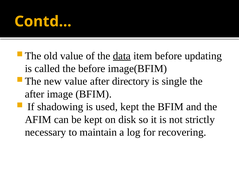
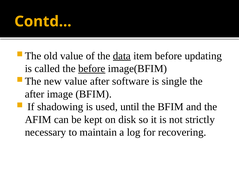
before underline: none -> present (92, 69)
directory: directory -> software (131, 81)
used kept: kept -> until (130, 107)
